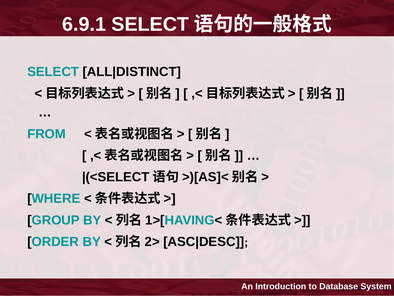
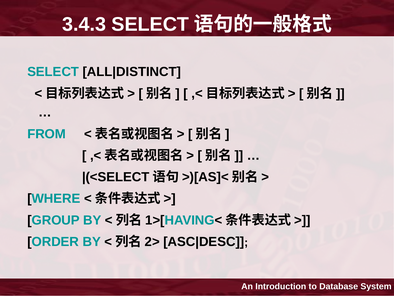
6.9.1: 6.9.1 -> 3.4.3 (84, 24)
